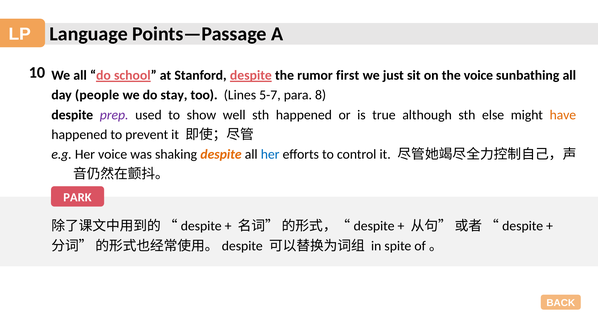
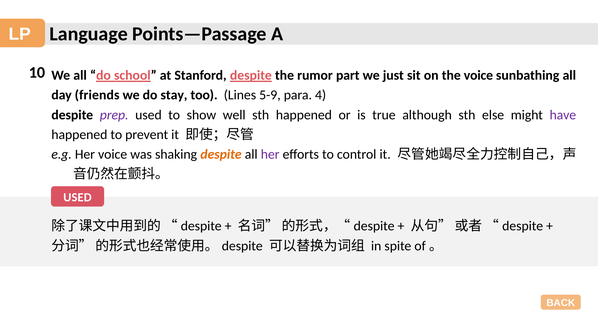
first: first -> part (348, 76)
people: people -> friends (97, 95)
5-7: 5-7 -> 5-9 (270, 95)
8: 8 -> 4 (321, 95)
have colour: orange -> purple (563, 115)
her colour: blue -> purple (270, 154)
PARK: PARK -> USED (77, 197)
